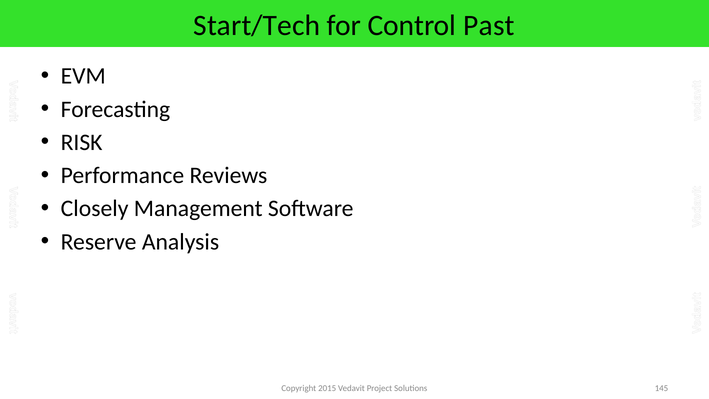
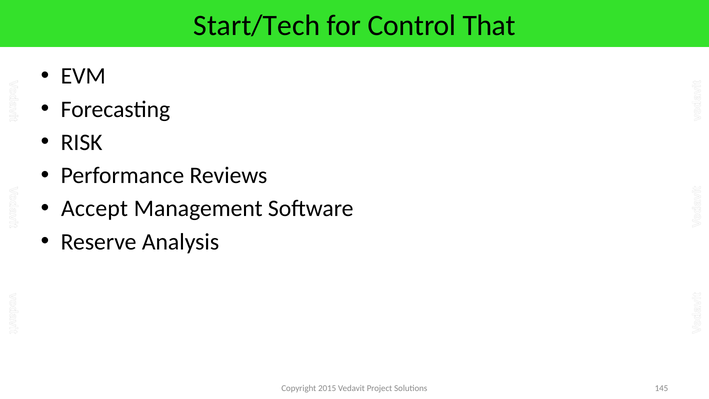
Past: Past -> That (489, 26)
Closely: Closely -> Accept (94, 208)
